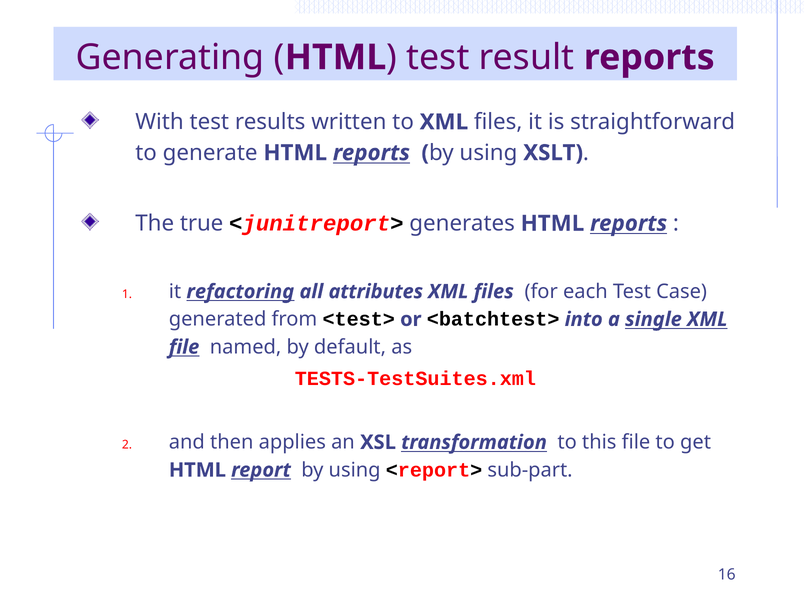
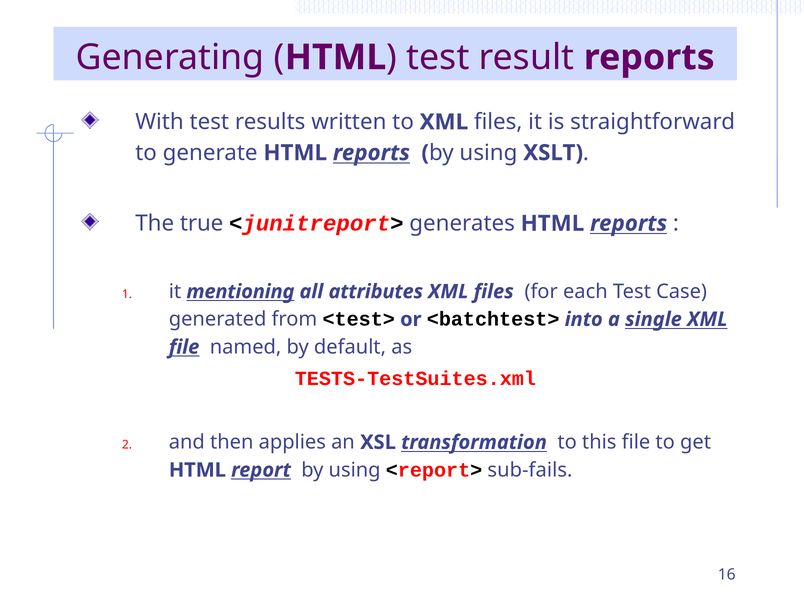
refactoring: refactoring -> mentioning (240, 292)
sub-part: sub-part -> sub-fails (530, 470)
